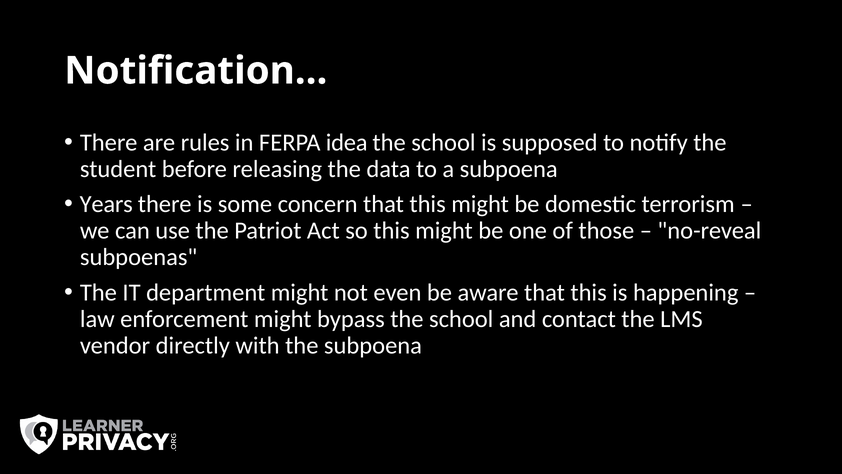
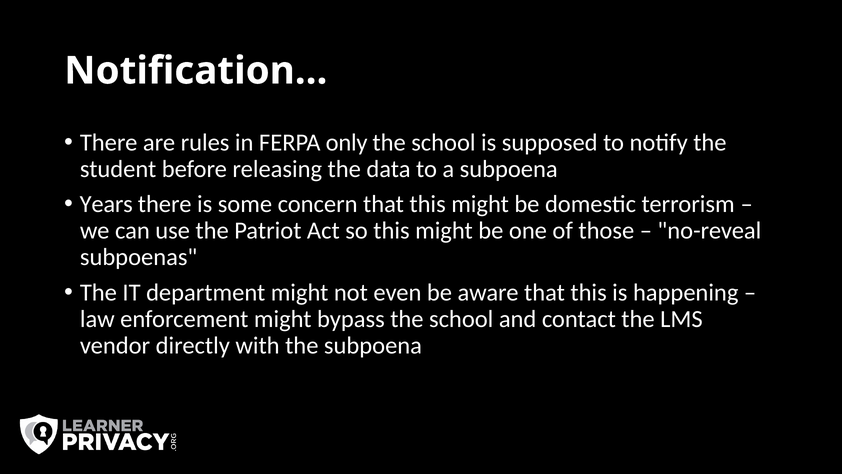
idea: idea -> only (347, 142)
